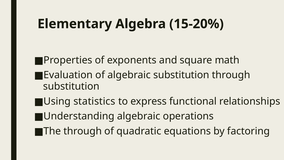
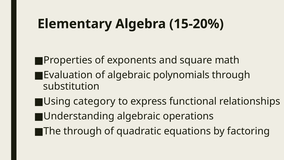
algebraic substitution: substitution -> polynomials (181, 75)
statistics: statistics -> category (94, 101)
